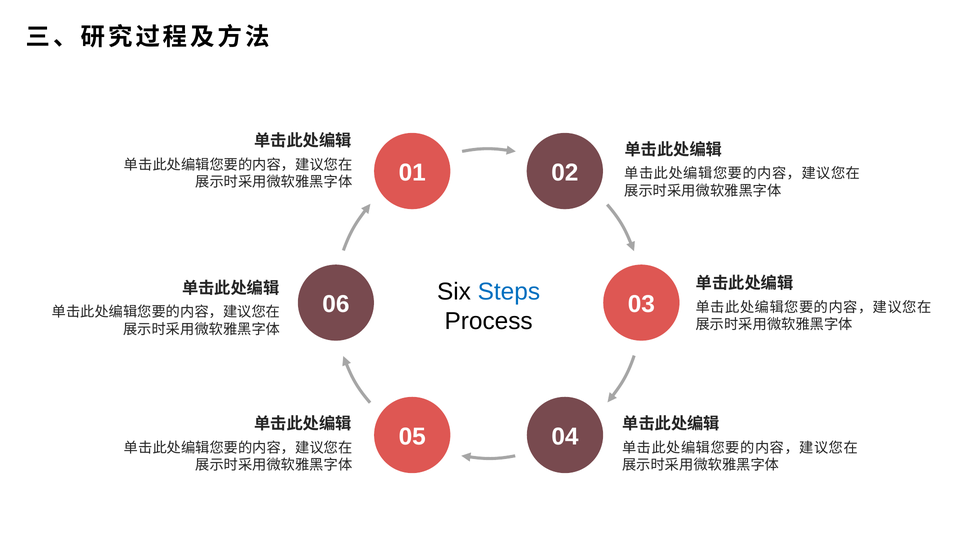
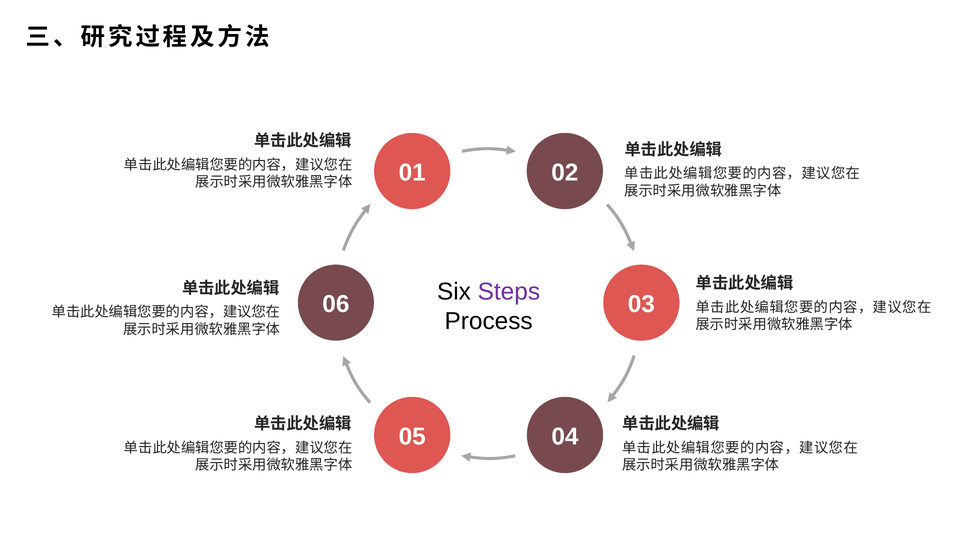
Steps colour: blue -> purple (509, 292)
